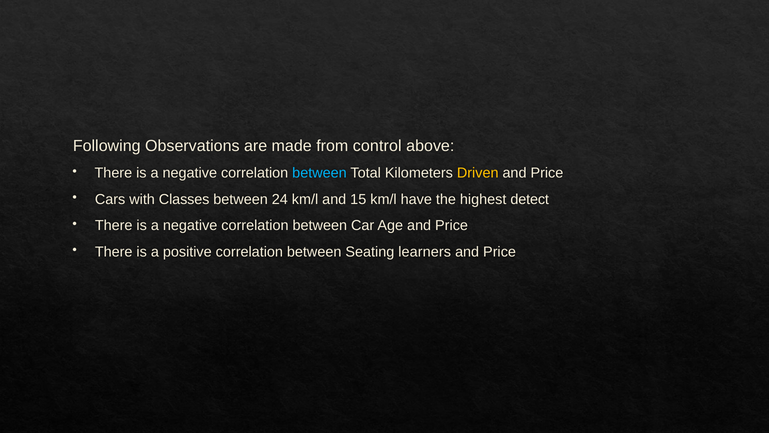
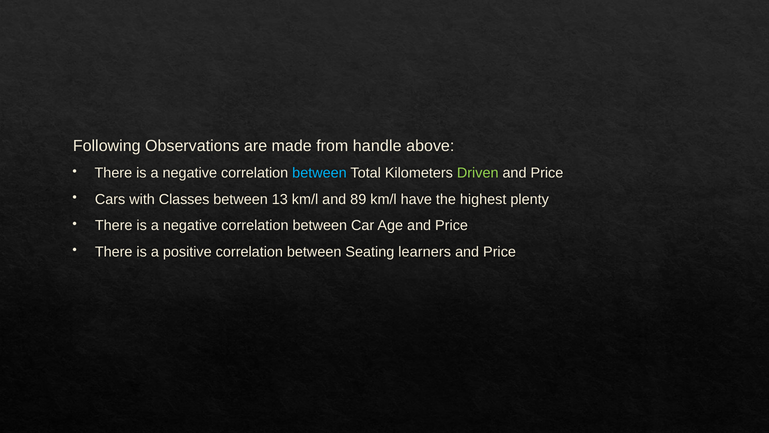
control: control -> handle (377, 146)
Driven colour: yellow -> light green (478, 173)
24: 24 -> 13 (280, 199)
15: 15 -> 89 (358, 199)
detect: detect -> plenty (530, 199)
